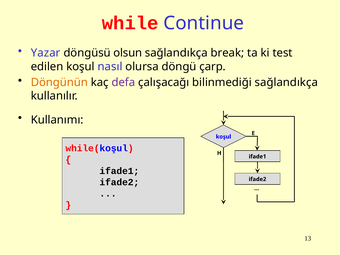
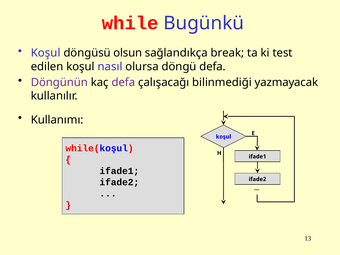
Continue: Continue -> Bugünkü (204, 23)
Yazar: Yazar -> Koşul (46, 53)
döngü çarp: çarp -> defa (213, 67)
Döngünün colour: orange -> purple (59, 82)
bilinmediği sağlandıkça: sağlandıkça -> yazmayacak (286, 82)
